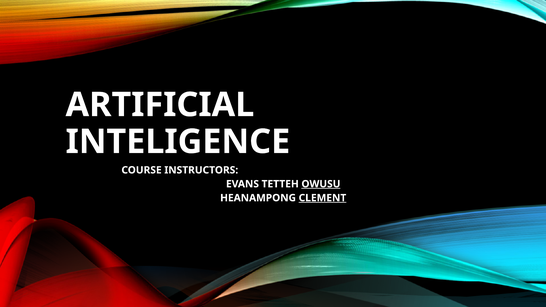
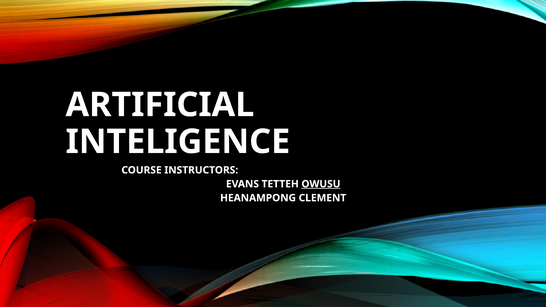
CLEMENT underline: present -> none (322, 198)
